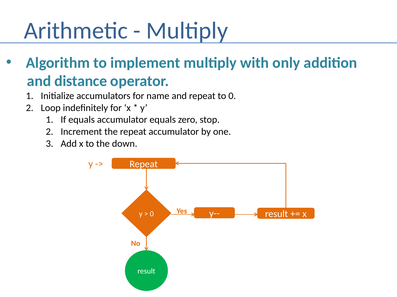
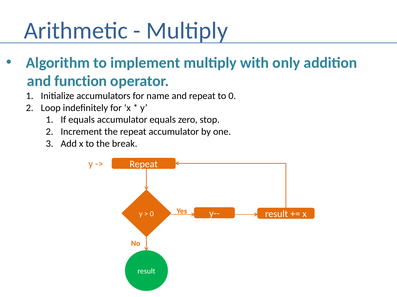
distance: distance -> function (81, 81)
down: down -> break (125, 144)
